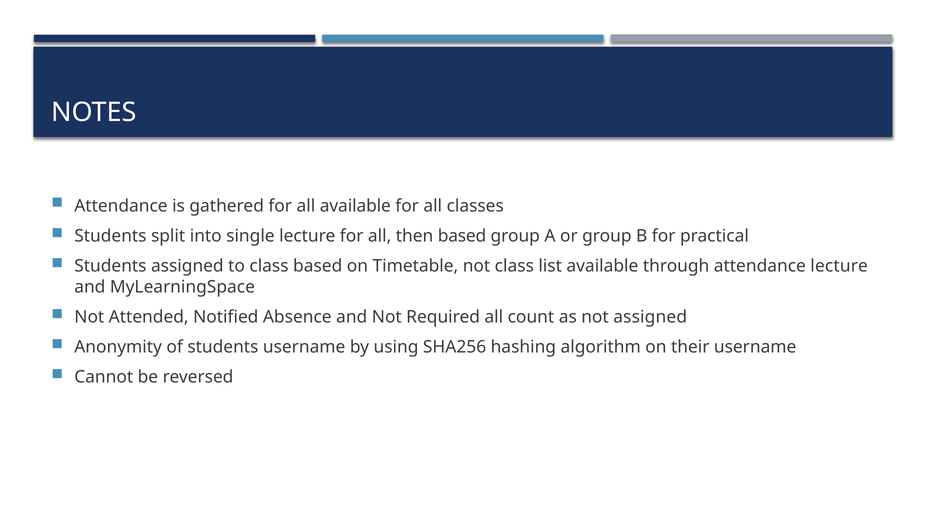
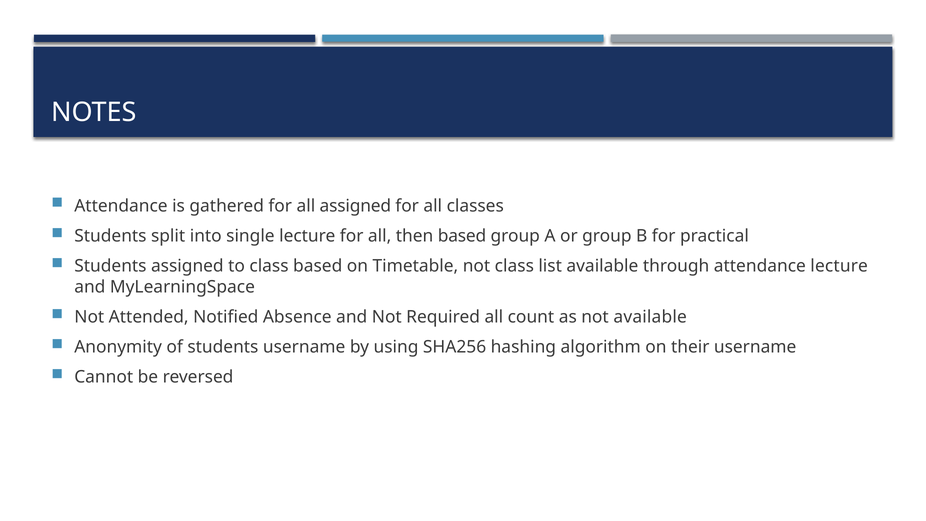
all available: available -> assigned (355, 206)
not assigned: assigned -> available (650, 317)
